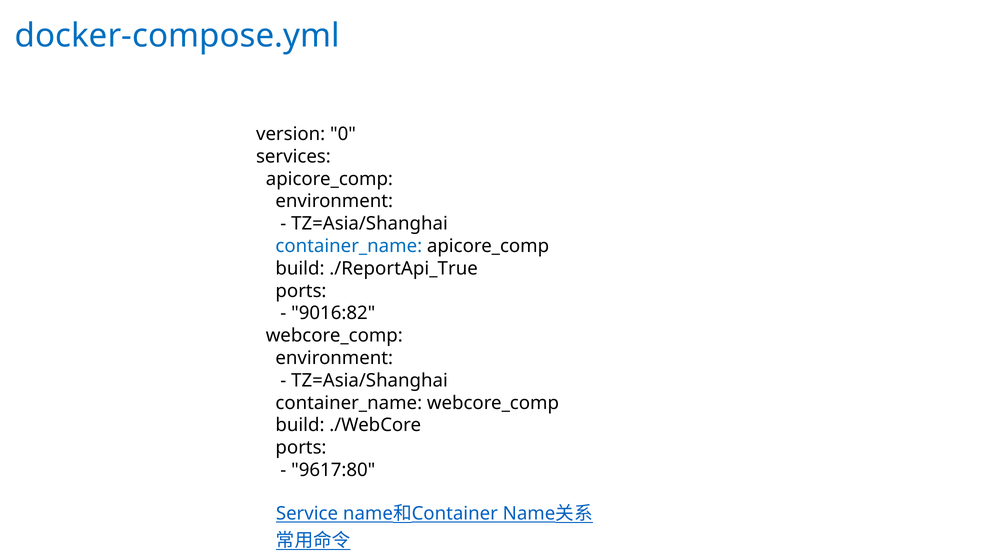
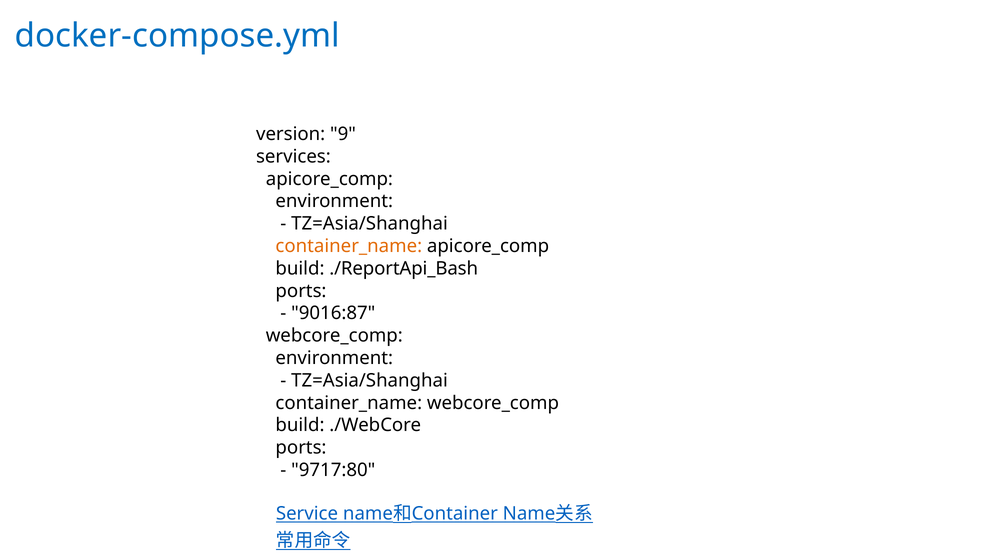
0: 0 -> 9 (343, 134)
container_name colour: blue -> orange (349, 246)
./ReportApi_True: ./ReportApi_True -> ./ReportApi_Bash (404, 268)
9016:82: 9016:82 -> 9016:87 (333, 313)
9617:80: 9617:80 -> 9717:80 (333, 470)
